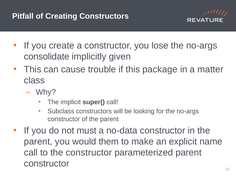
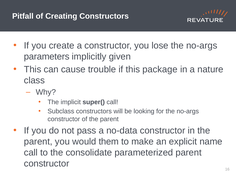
consolidate: consolidate -> parameters (47, 57)
matter: matter -> nature (210, 69)
must: must -> pass (87, 131)
the constructor: constructor -> consolidate (89, 153)
